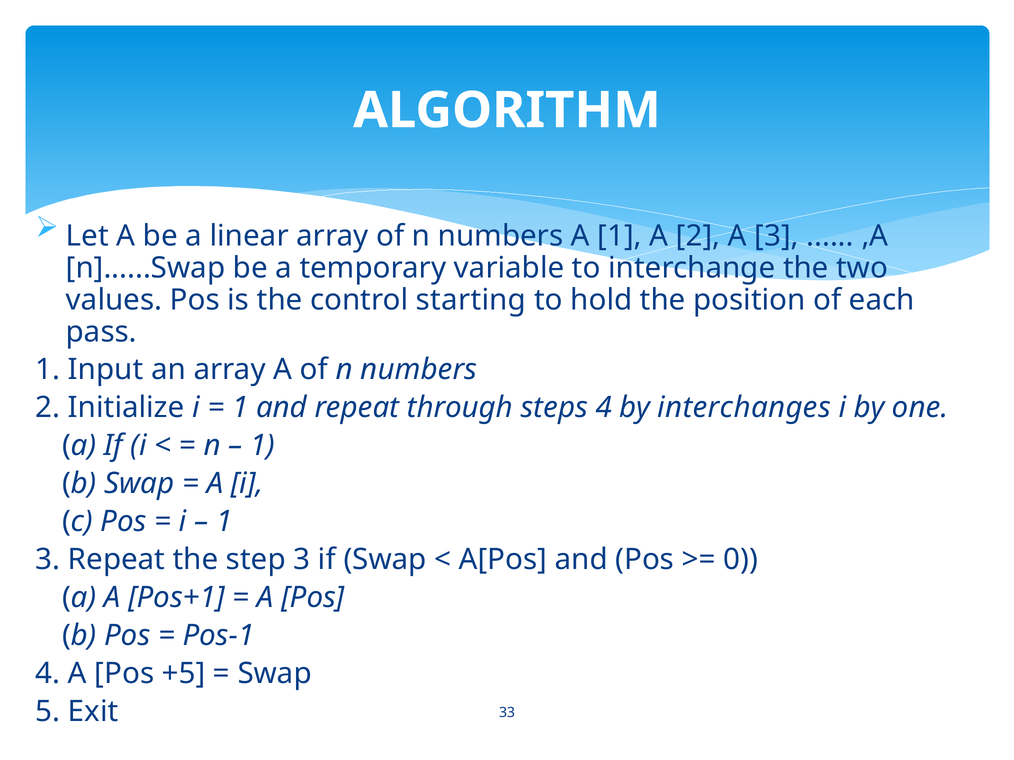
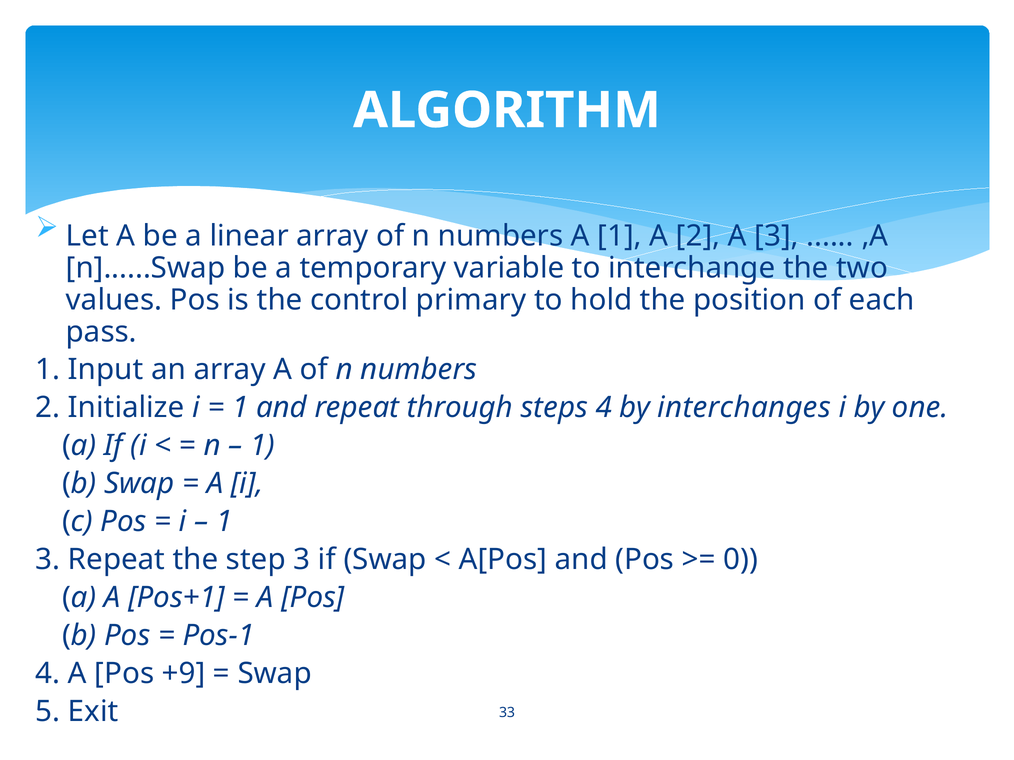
starting: starting -> primary (471, 300)
+5: +5 -> +9 (184, 674)
